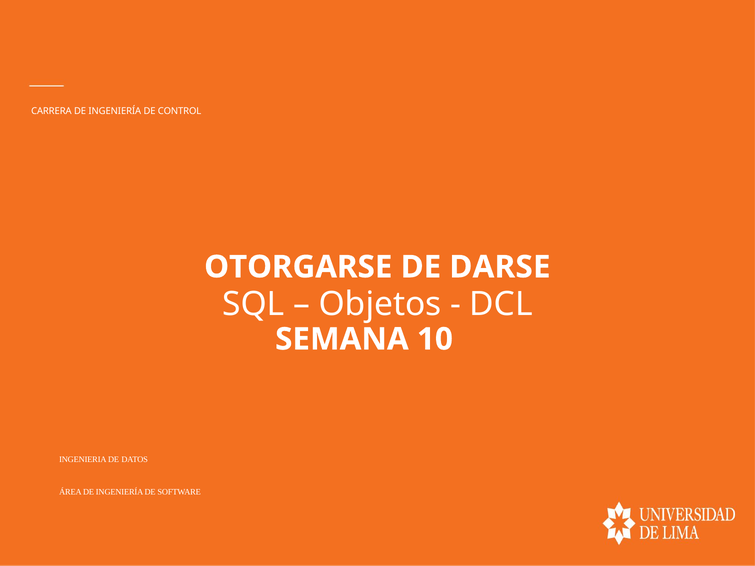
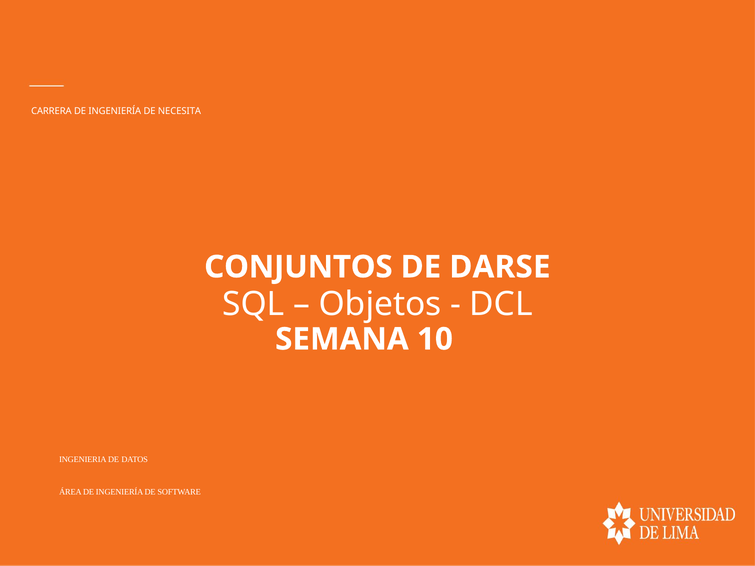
CONTROL: CONTROL -> NECESITA (179, 111)
OTORGARSE: OTORGARSE -> CONJUNTOS (298, 267)
